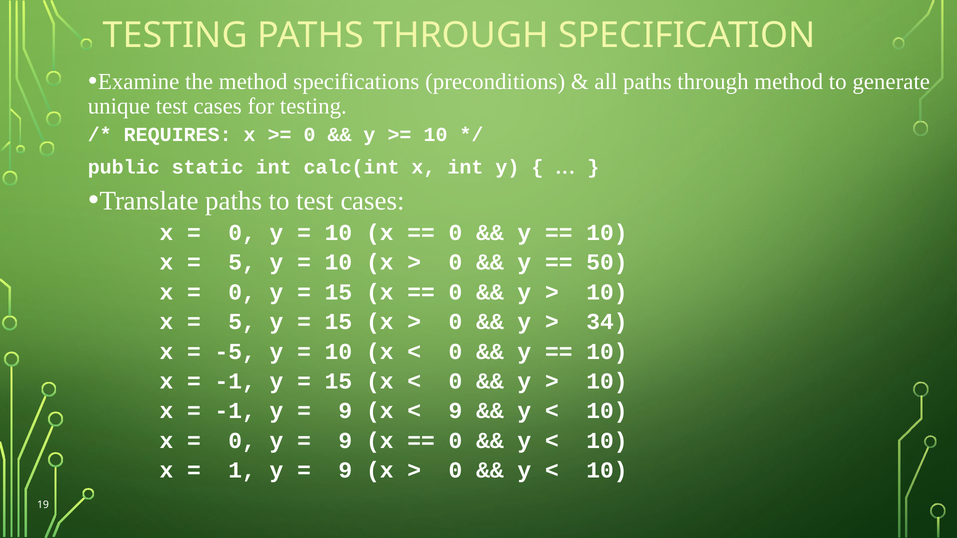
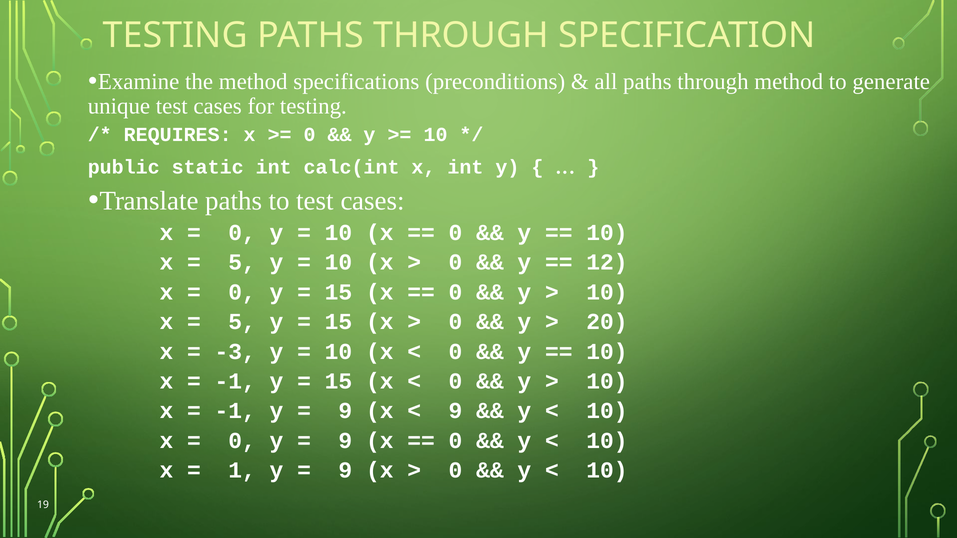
50: 50 -> 12 (607, 262)
34: 34 -> 20 (607, 322)
-5: -5 -> -3 (235, 352)
